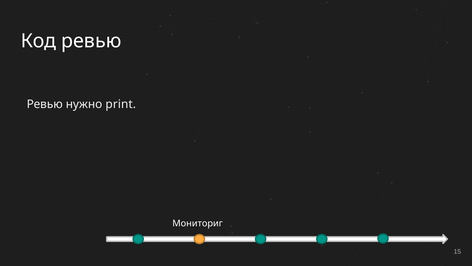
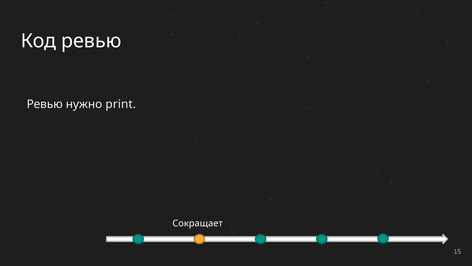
Мониториг: Мониториг -> Сокращает (198, 223)
